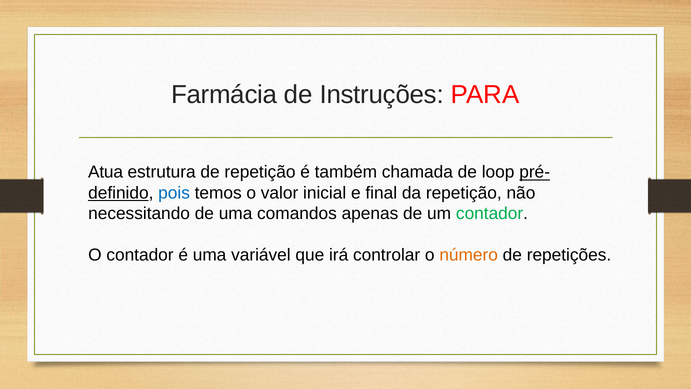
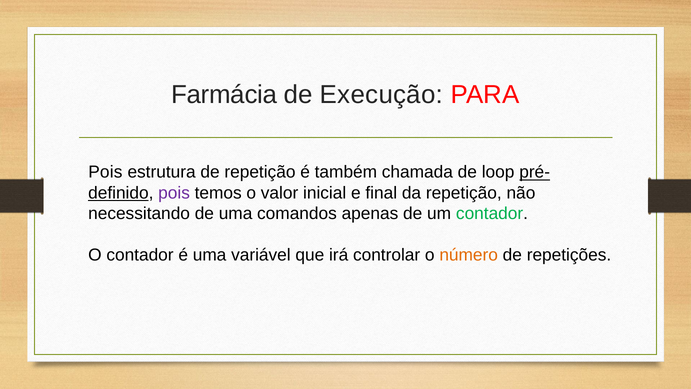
Instruções: Instruções -> Execução (381, 94)
Atua: Atua -> Pois (105, 172)
pois colour: blue -> purple (174, 193)
